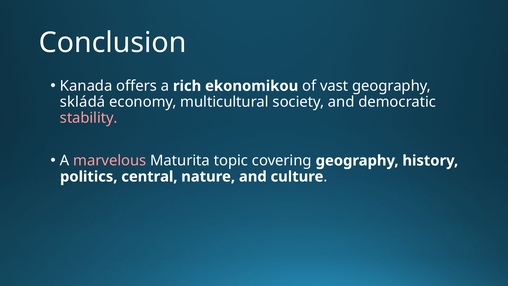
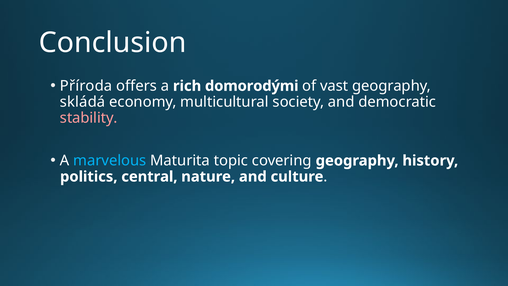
Kanada: Kanada -> Příroda (86, 86)
ekonomikou: ekonomikou -> domorodými (252, 86)
marvelous colour: pink -> light blue (110, 160)
